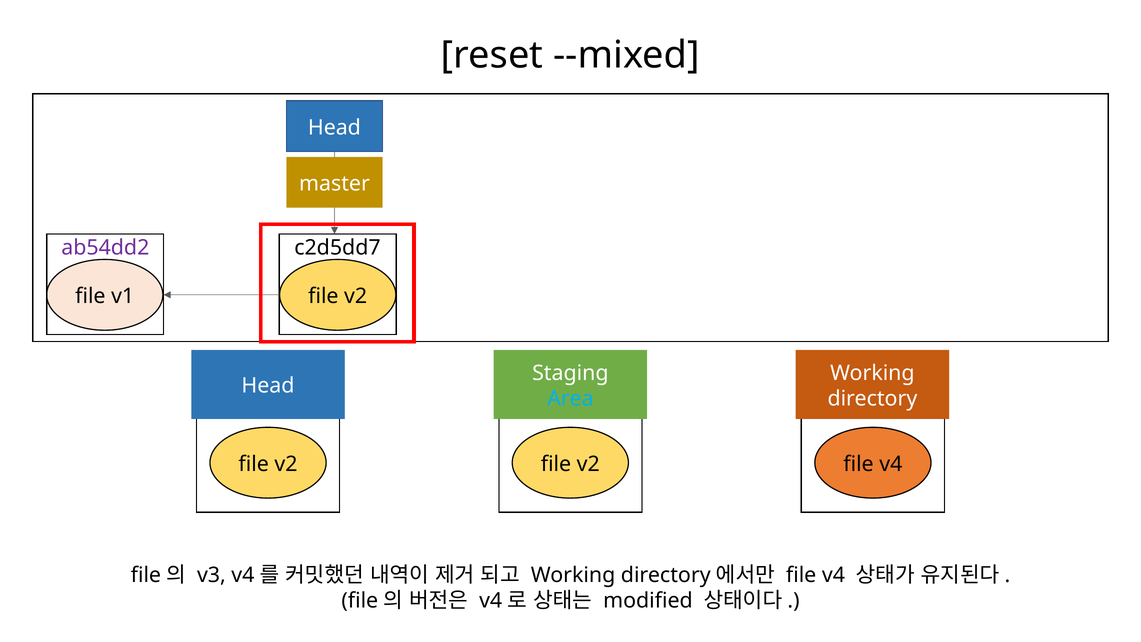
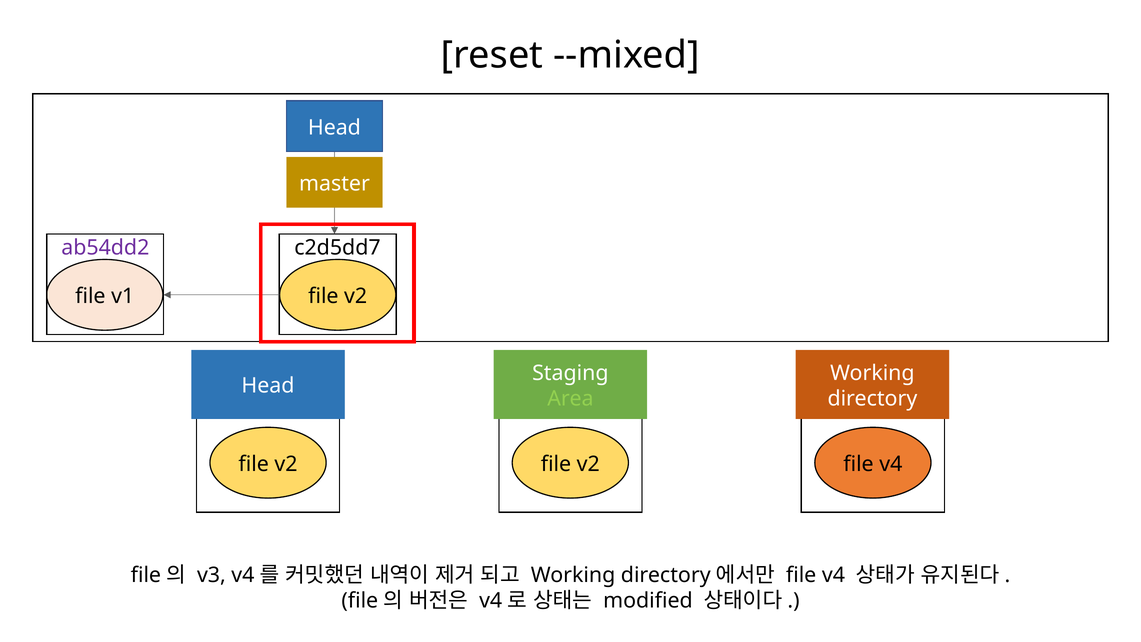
Area colour: light blue -> light green (570, 399)
